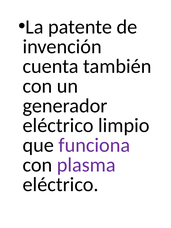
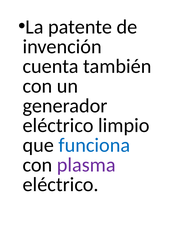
funciona colour: purple -> blue (94, 145)
